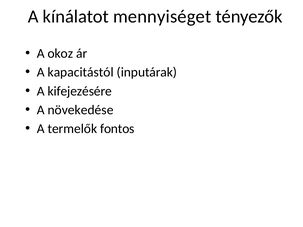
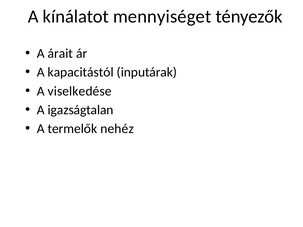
okoz: okoz -> árait (60, 53)
kifejezésére: kifejezésére -> viselkedése (80, 91)
növekedése: növekedése -> igazságtalan (81, 110)
fontos: fontos -> nehéz (117, 129)
